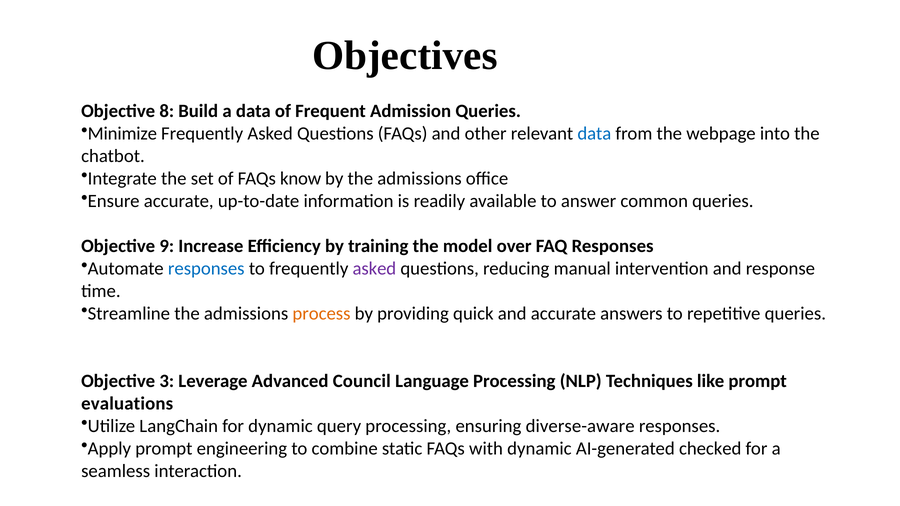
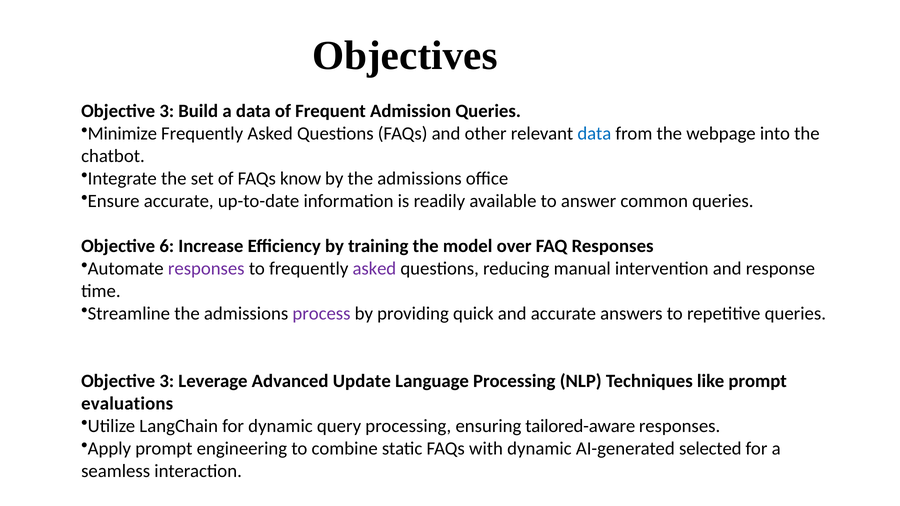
8: 8 -> 3 (167, 111)
9: 9 -> 6 (167, 246)
responses colour: blue -> purple (206, 269)
process colour: orange -> purple (322, 314)
Council: Council -> Update (362, 381)
diverse-aware: diverse-aware -> tailored-aware (580, 426)
checked: checked -> selected (710, 449)
